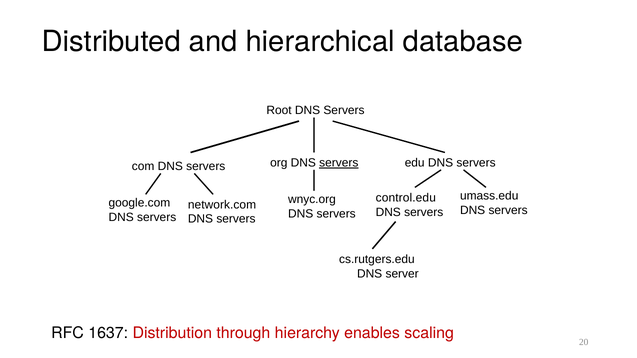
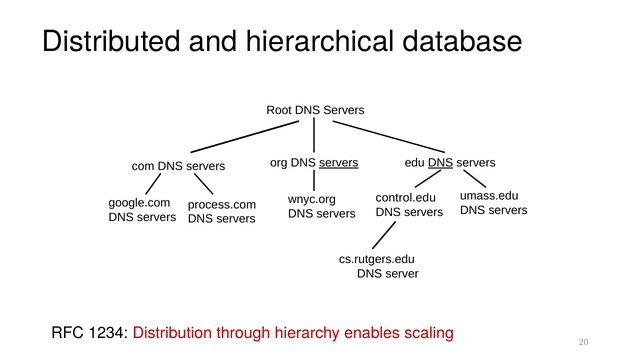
DNS underline: none -> present (441, 163)
network.com: network.com -> process.com (222, 205)
1637: 1637 -> 1234 (108, 333)
